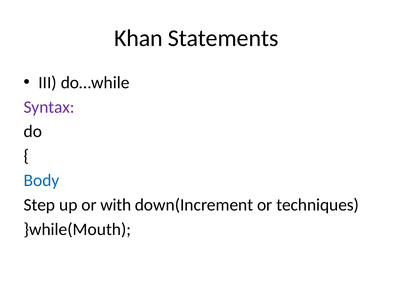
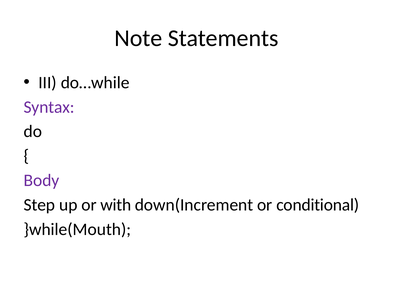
Khan: Khan -> Note (138, 38)
Body colour: blue -> purple (41, 180)
techniques: techniques -> conditional (318, 205)
